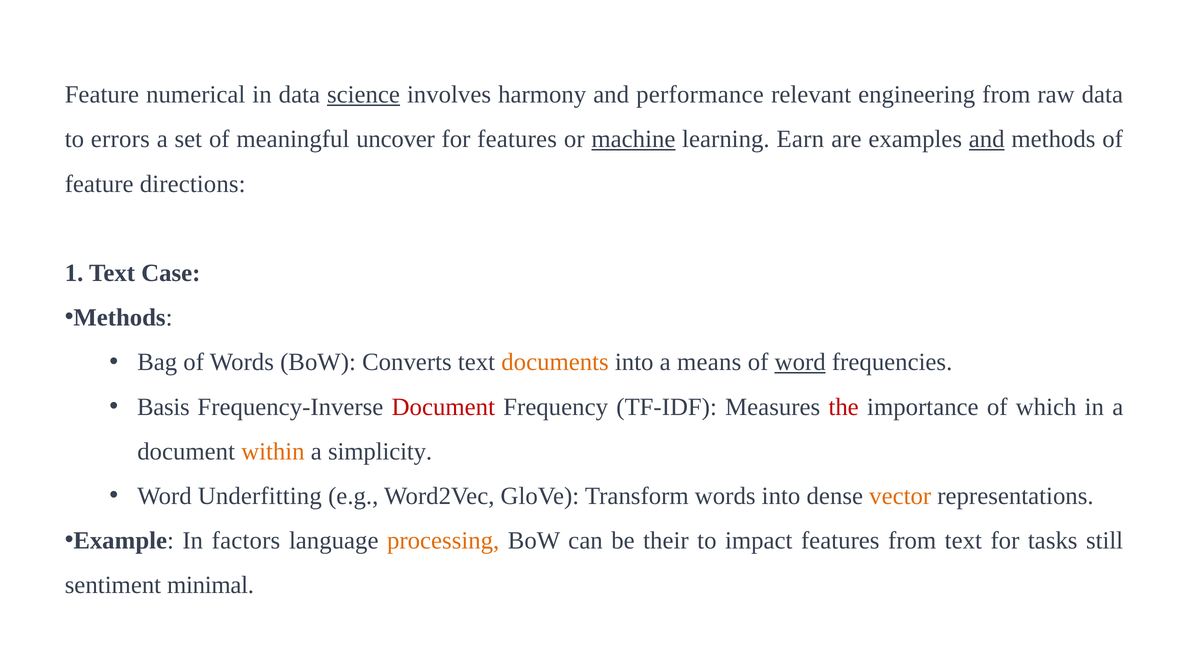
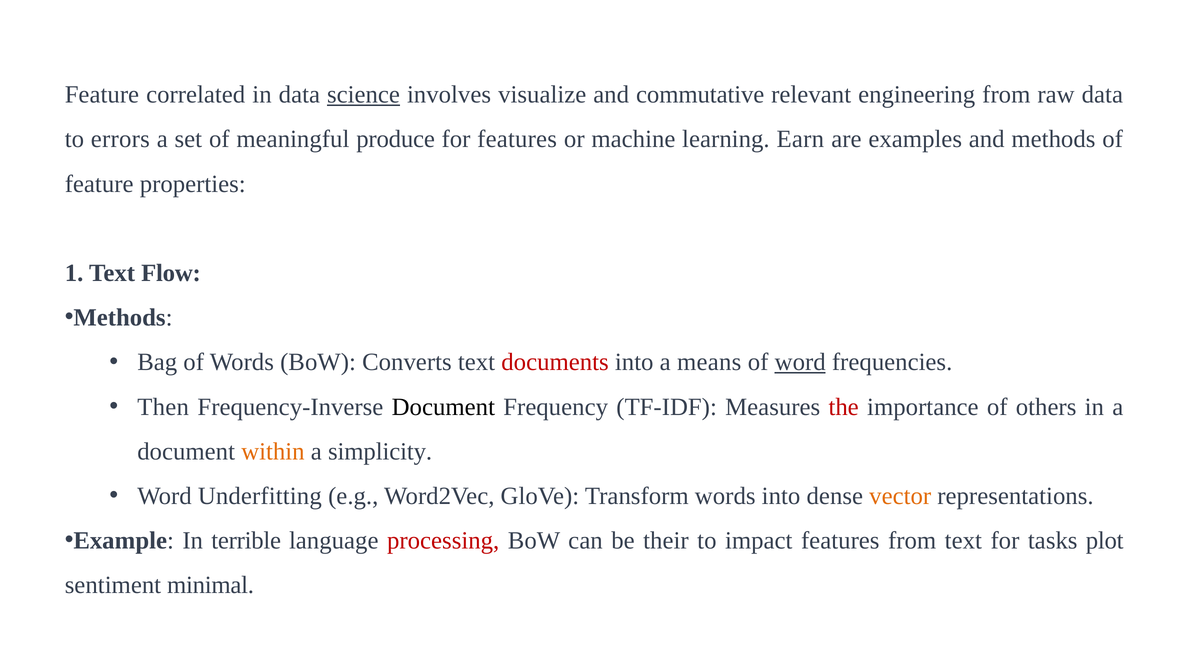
numerical: numerical -> correlated (196, 95)
harmony: harmony -> visualize (542, 95)
performance: performance -> commutative (700, 95)
uncover: uncover -> produce (396, 139)
machine underline: present -> none (633, 139)
and underline: present -> none (987, 139)
directions: directions -> properties (193, 184)
Case: Case -> Flow (171, 273)
documents colour: orange -> red (555, 362)
Basis: Basis -> Then (163, 407)
Document colour: red -> black (443, 407)
which: which -> others (1046, 407)
factors: factors -> terrible (246, 540)
processing colour: orange -> red (443, 540)
still: still -> plot (1105, 540)
